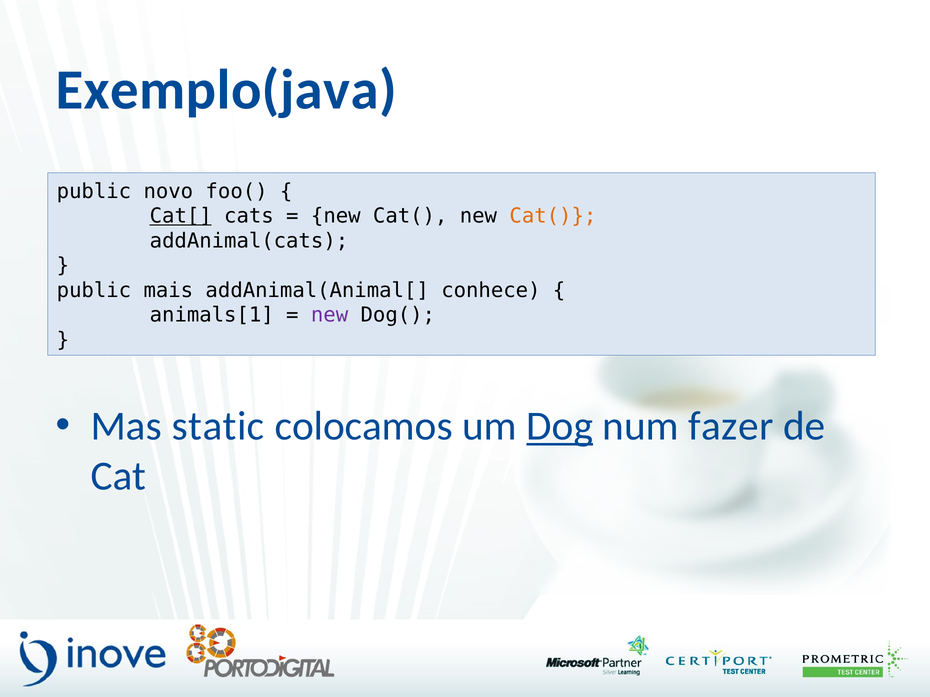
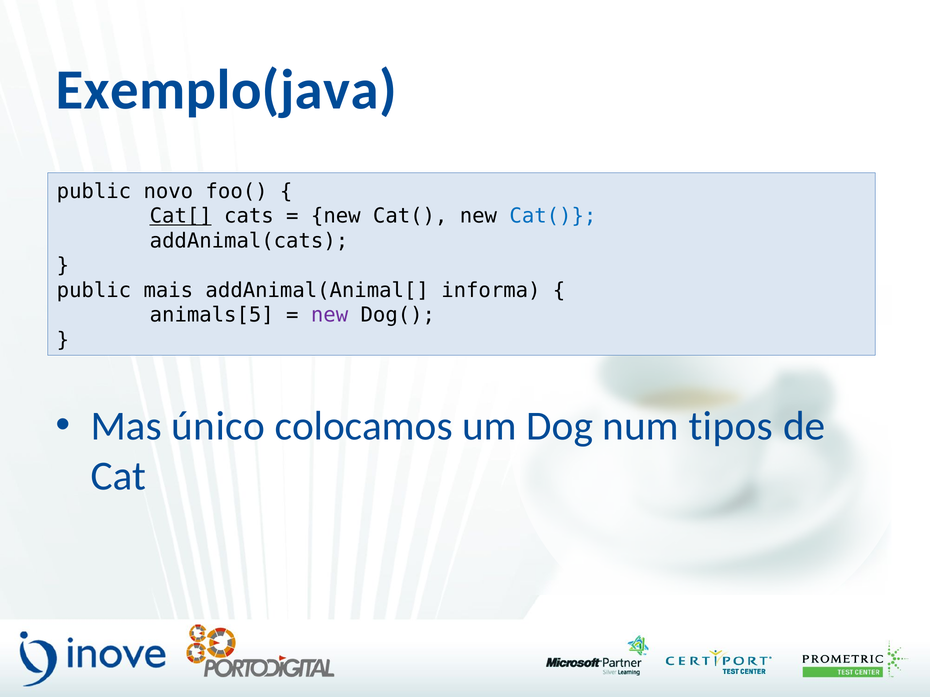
Cat( colour: orange -> blue (553, 216)
conhece: conhece -> informa (491, 291)
animals[1: animals[1 -> animals[5 (212, 315)
static: static -> único (218, 427)
Dog underline: present -> none (560, 427)
fazer: fazer -> tipos (731, 427)
